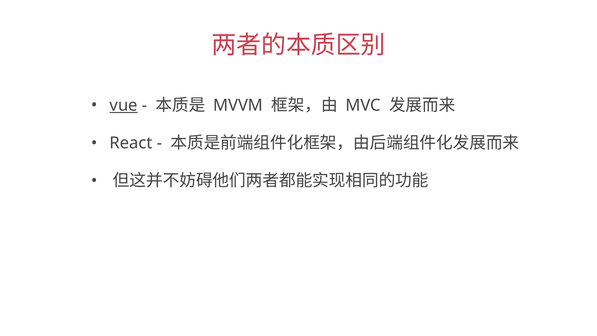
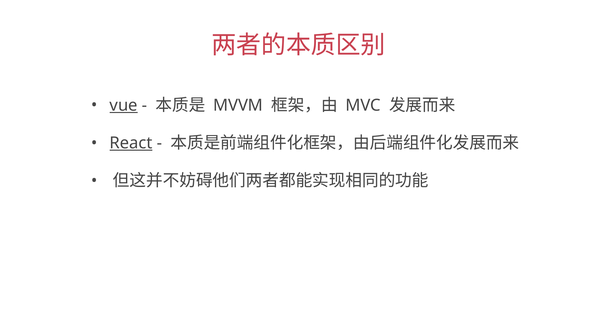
React underline: none -> present (131, 143)
